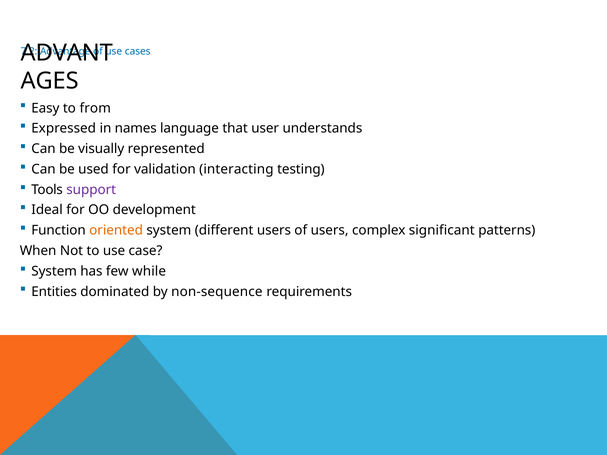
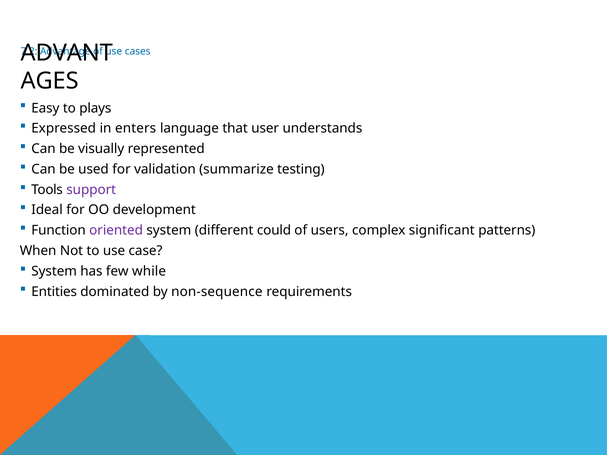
from: from -> plays (95, 108)
names: names -> enters (136, 129)
interacting: interacting -> summarize (236, 169)
oriented colour: orange -> purple (116, 231)
different users: users -> could (274, 231)
